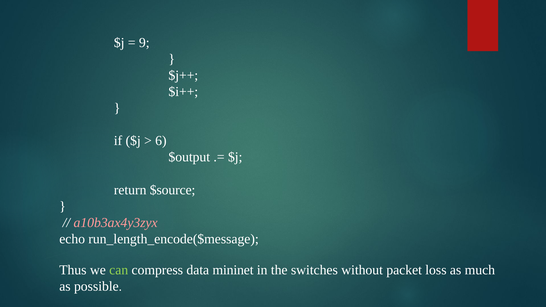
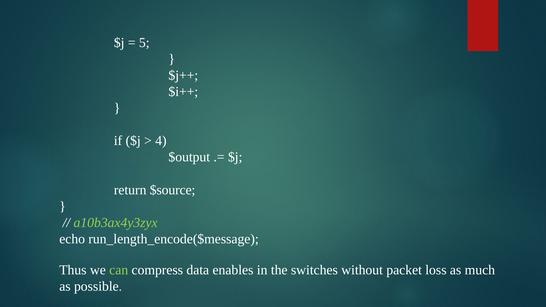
9: 9 -> 5 (144, 43)
6: 6 -> 4 (161, 141)
a10b3ax4y3zyx colour: pink -> light green (116, 223)
mininet: mininet -> enables (233, 270)
